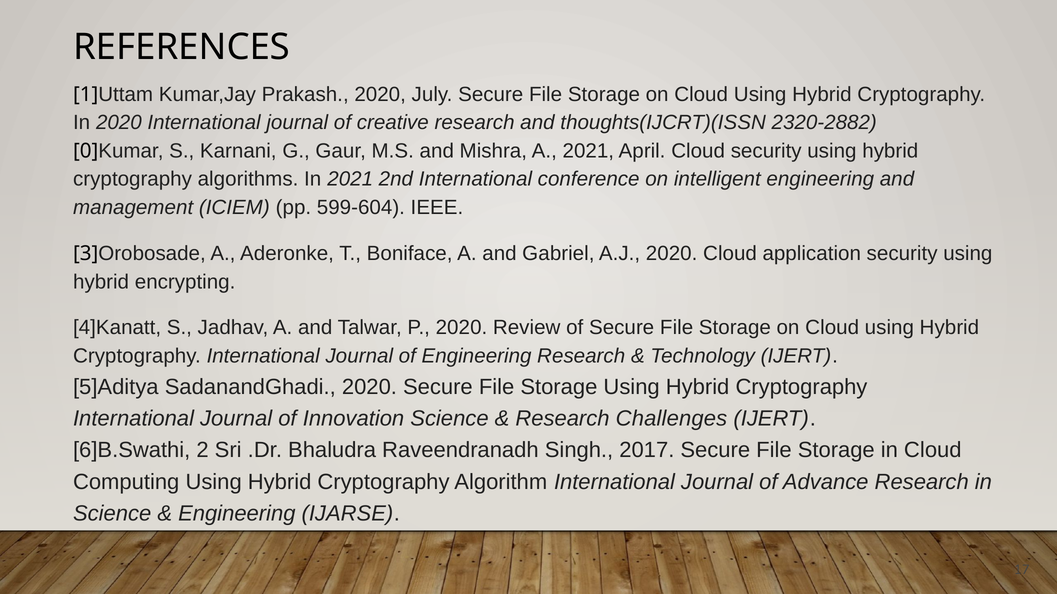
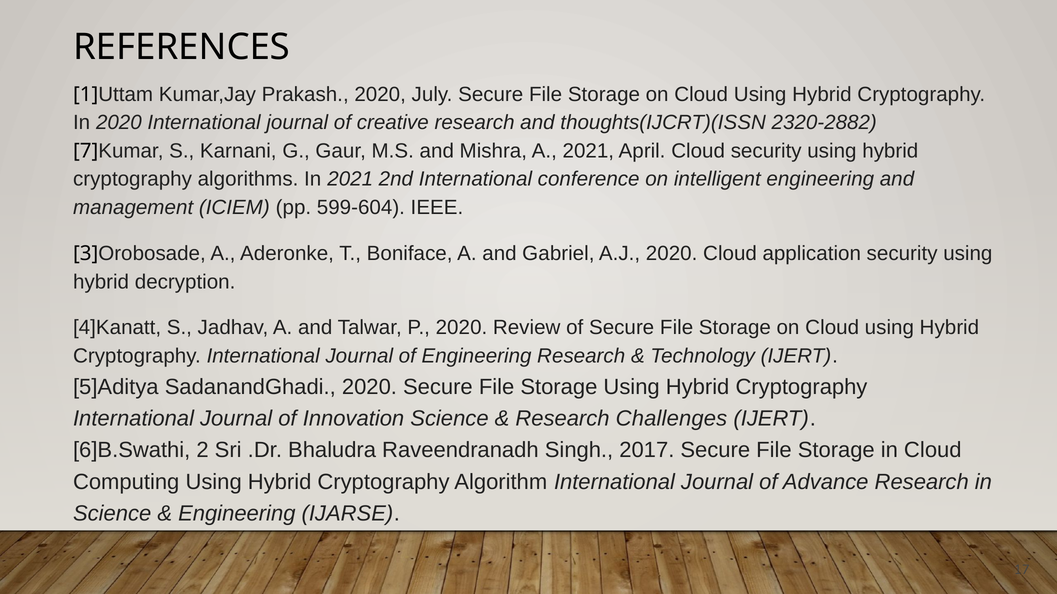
0: 0 -> 7 (86, 151)
encrypting: encrypting -> decryption (185, 282)
